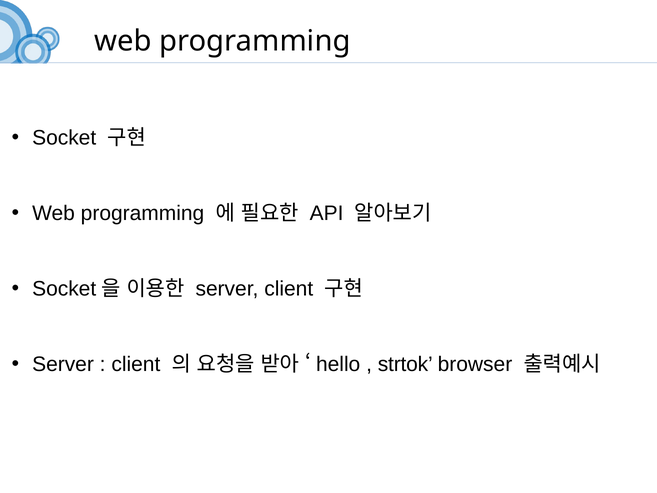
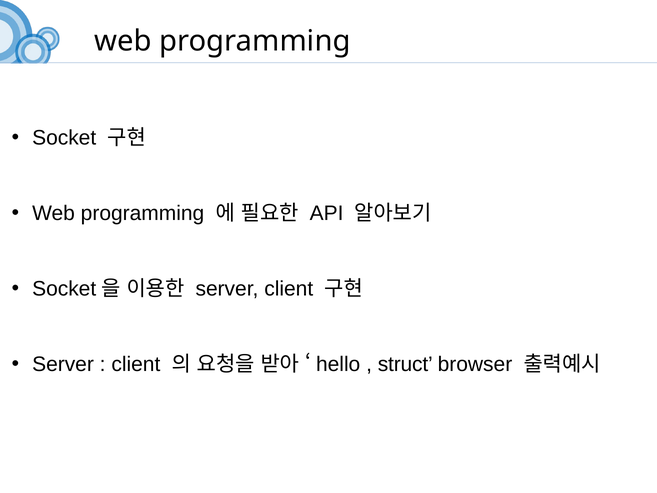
strtok: strtok -> struct (405, 364)
